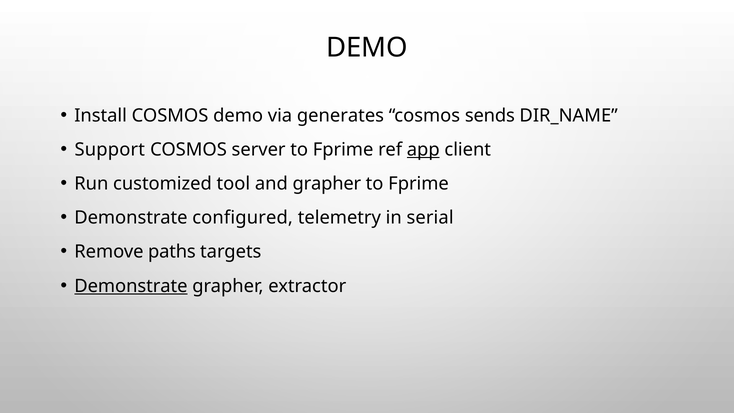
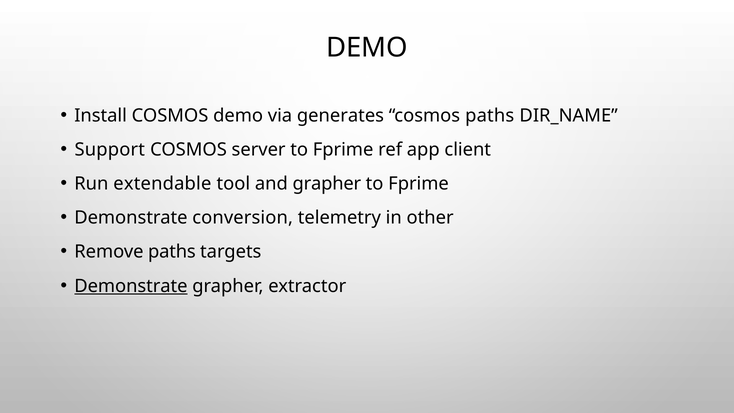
cosmos sends: sends -> paths (490, 116)
app underline: present -> none (423, 150)
customized: customized -> extendable (162, 184)
configured: configured -> conversion (243, 218)
serial: serial -> other (430, 218)
